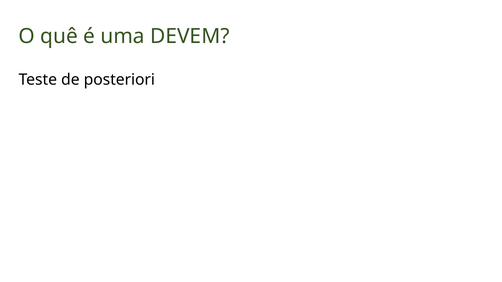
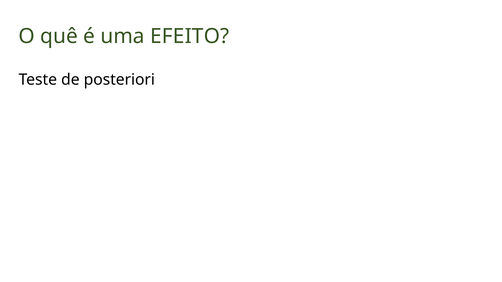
DEVEM: DEVEM -> EFEITO (190, 36)
